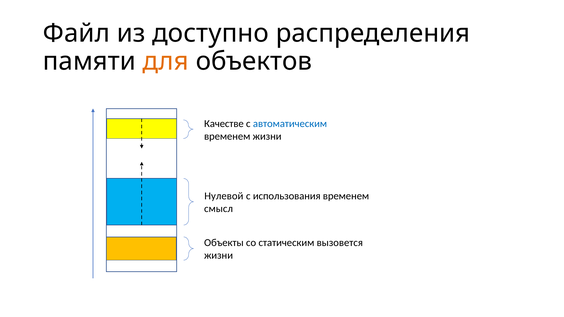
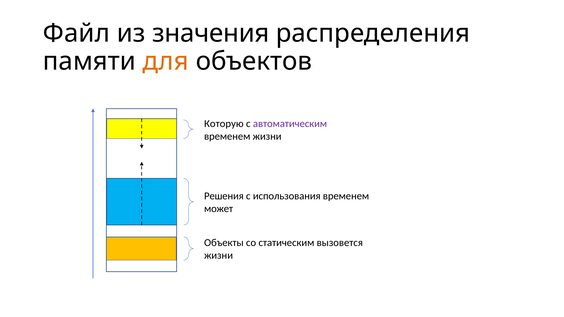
доступно: доступно -> значения (211, 33)
Качестве: Качестве -> Которую (224, 124)
автоматическим colour: blue -> purple (290, 124)
Нулевой: Нулевой -> Решения (224, 196)
смысл: смысл -> может (219, 209)
